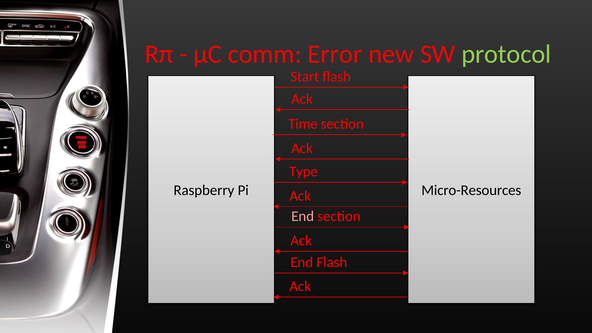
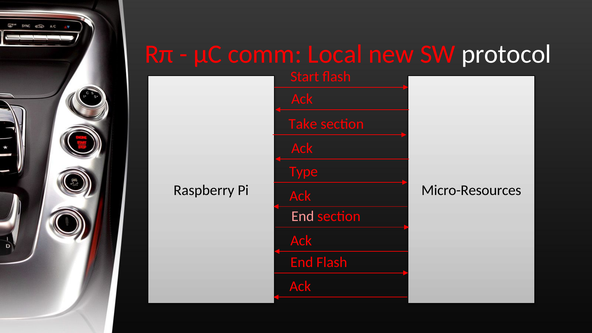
Error: Error -> Local (335, 54)
protocol colour: light green -> white (506, 54)
Time: Time -> Take (303, 124)
